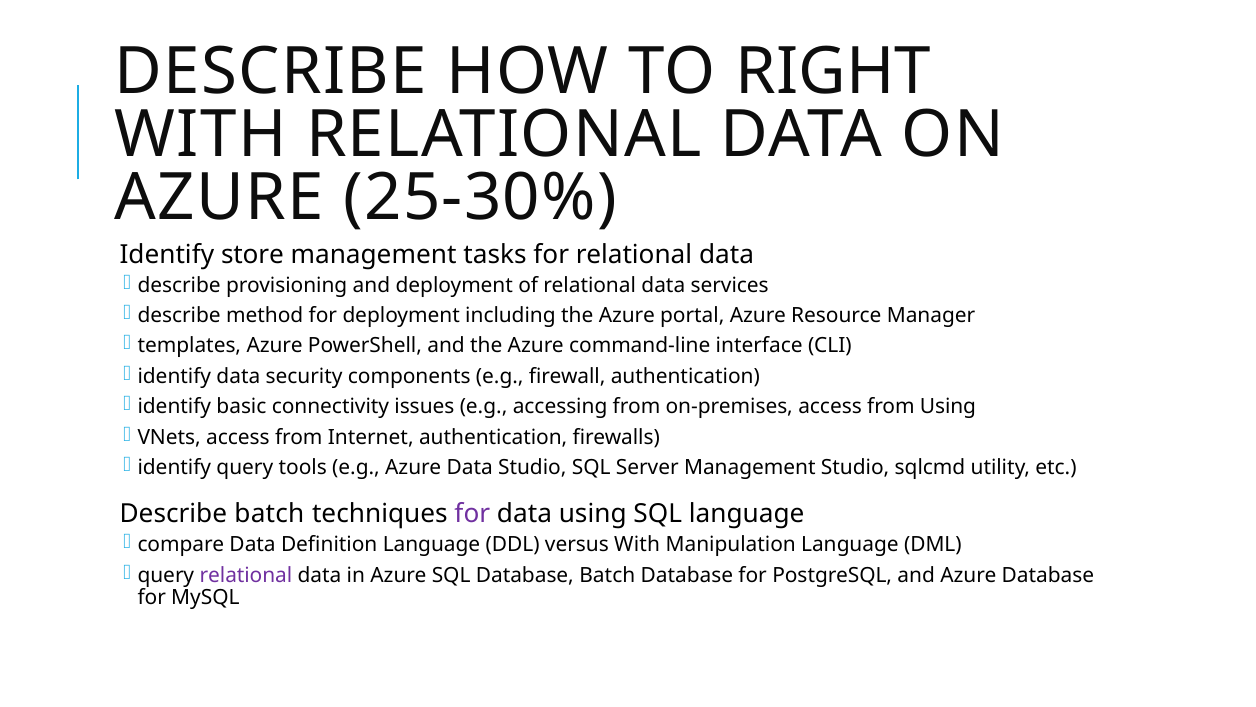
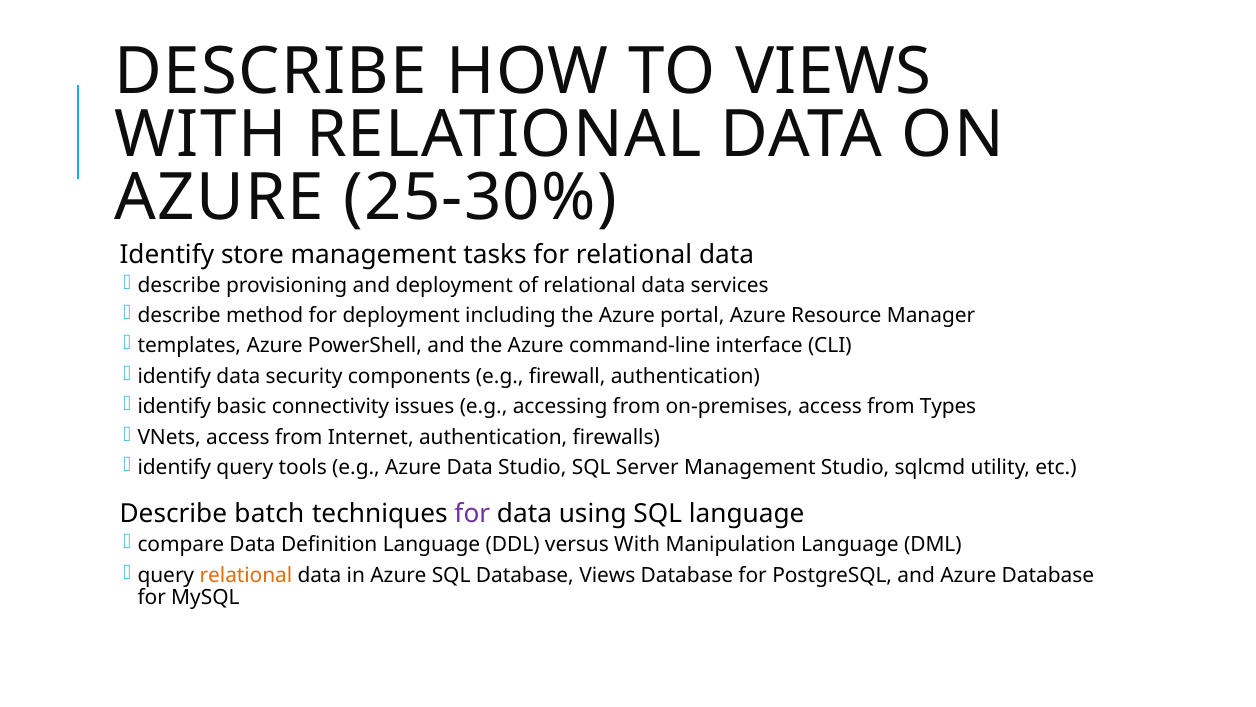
TO RIGHT: RIGHT -> VIEWS (833, 72)
from Using: Using -> Types (948, 407)
relational colour: purple -> orange (246, 575)
Database Batch: Batch -> Views (607, 575)
